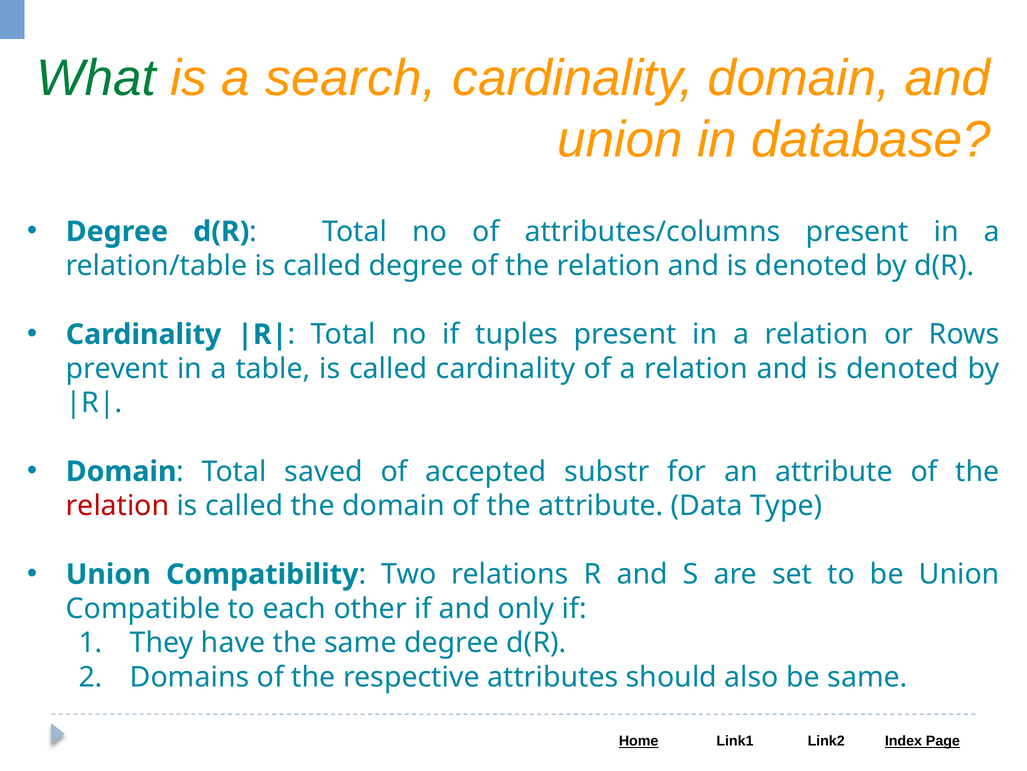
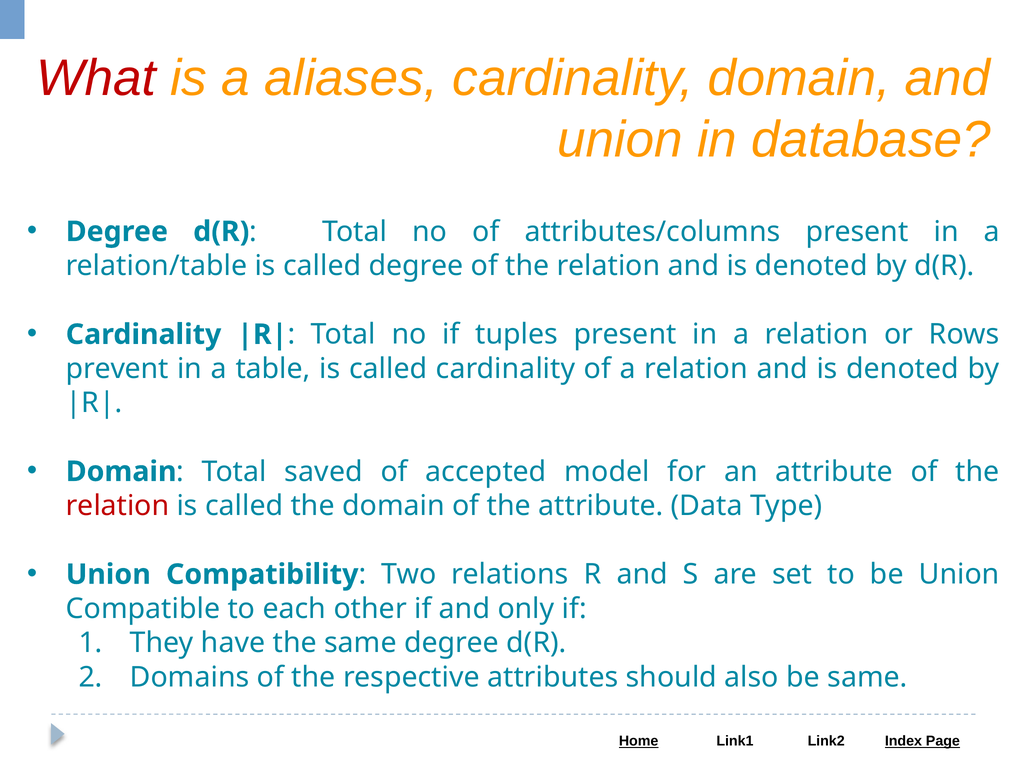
What colour: green -> red (96, 78)
search: search -> aliases (351, 78)
substr: substr -> model (607, 471)
